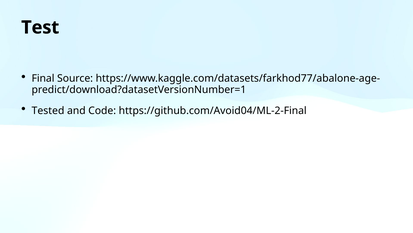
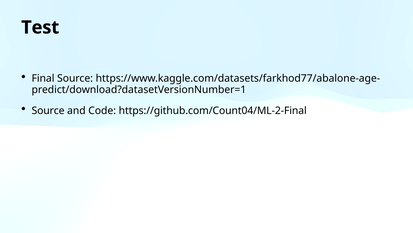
Tested: Tested -> Source (48, 110)
https://github.com/Avoid04/ML-2-Final: https://github.com/Avoid04/ML-2-Final -> https://github.com/Count04/ML-2-Final (213, 110)
